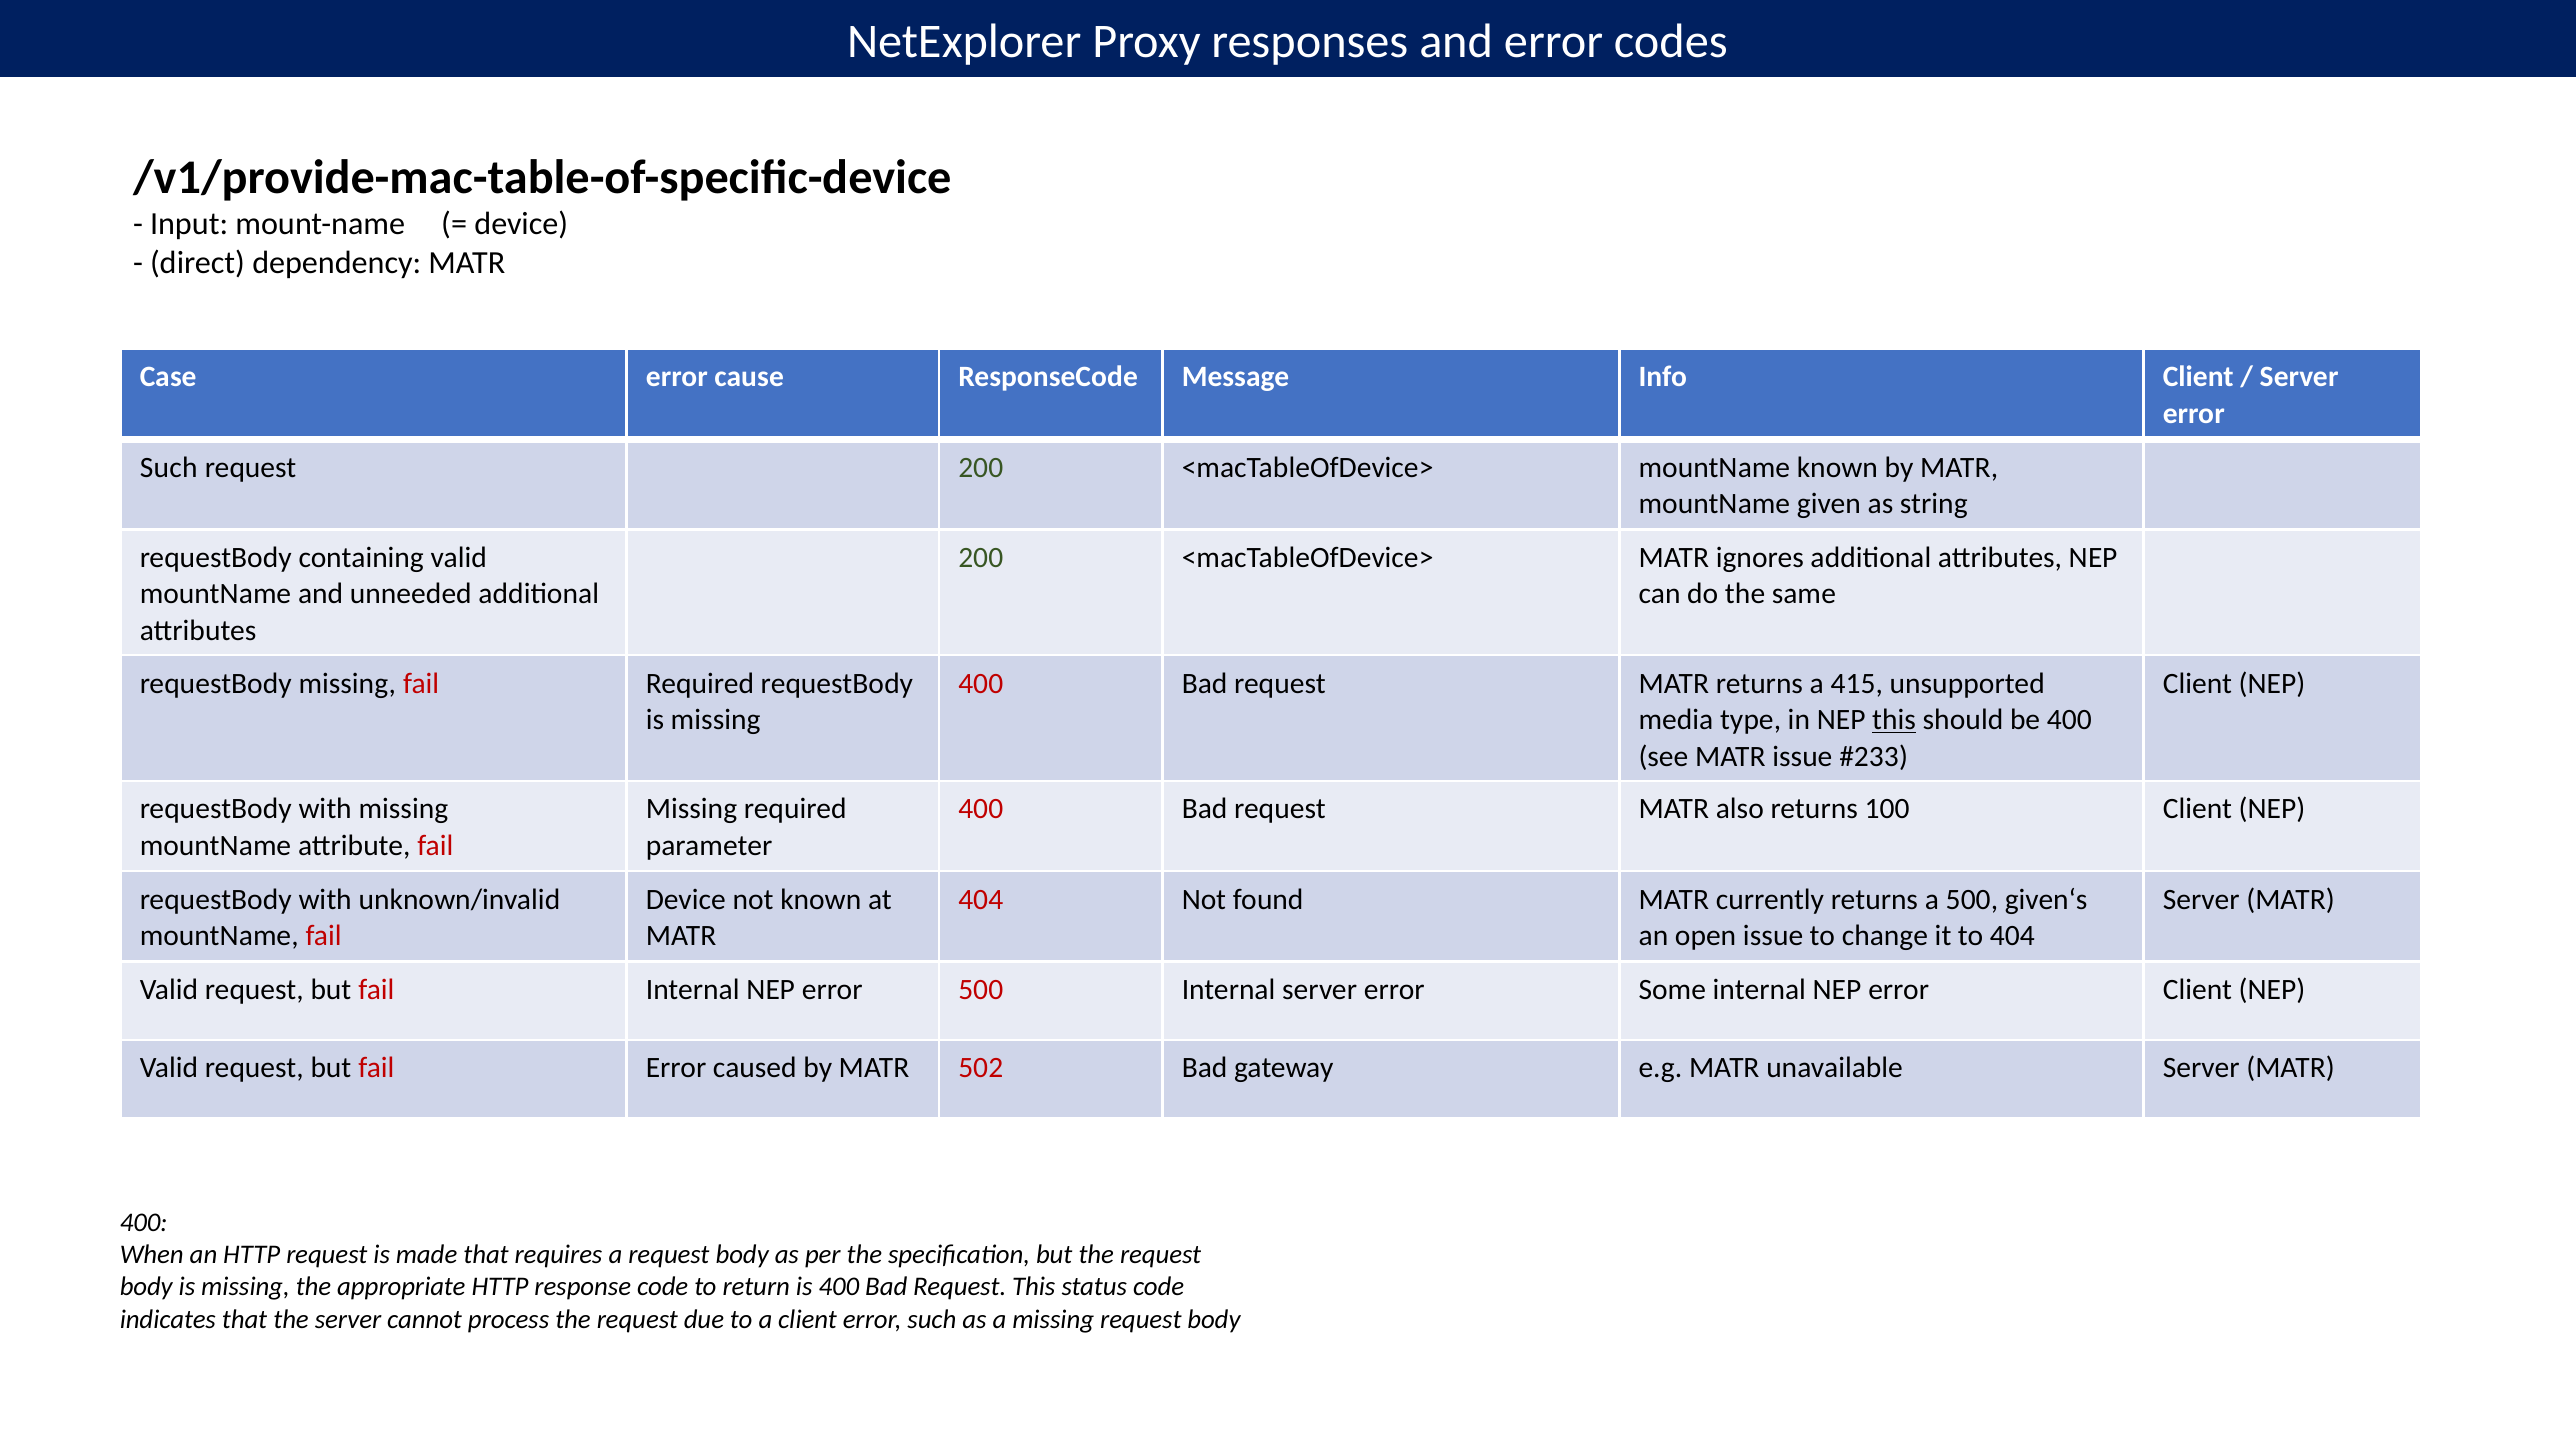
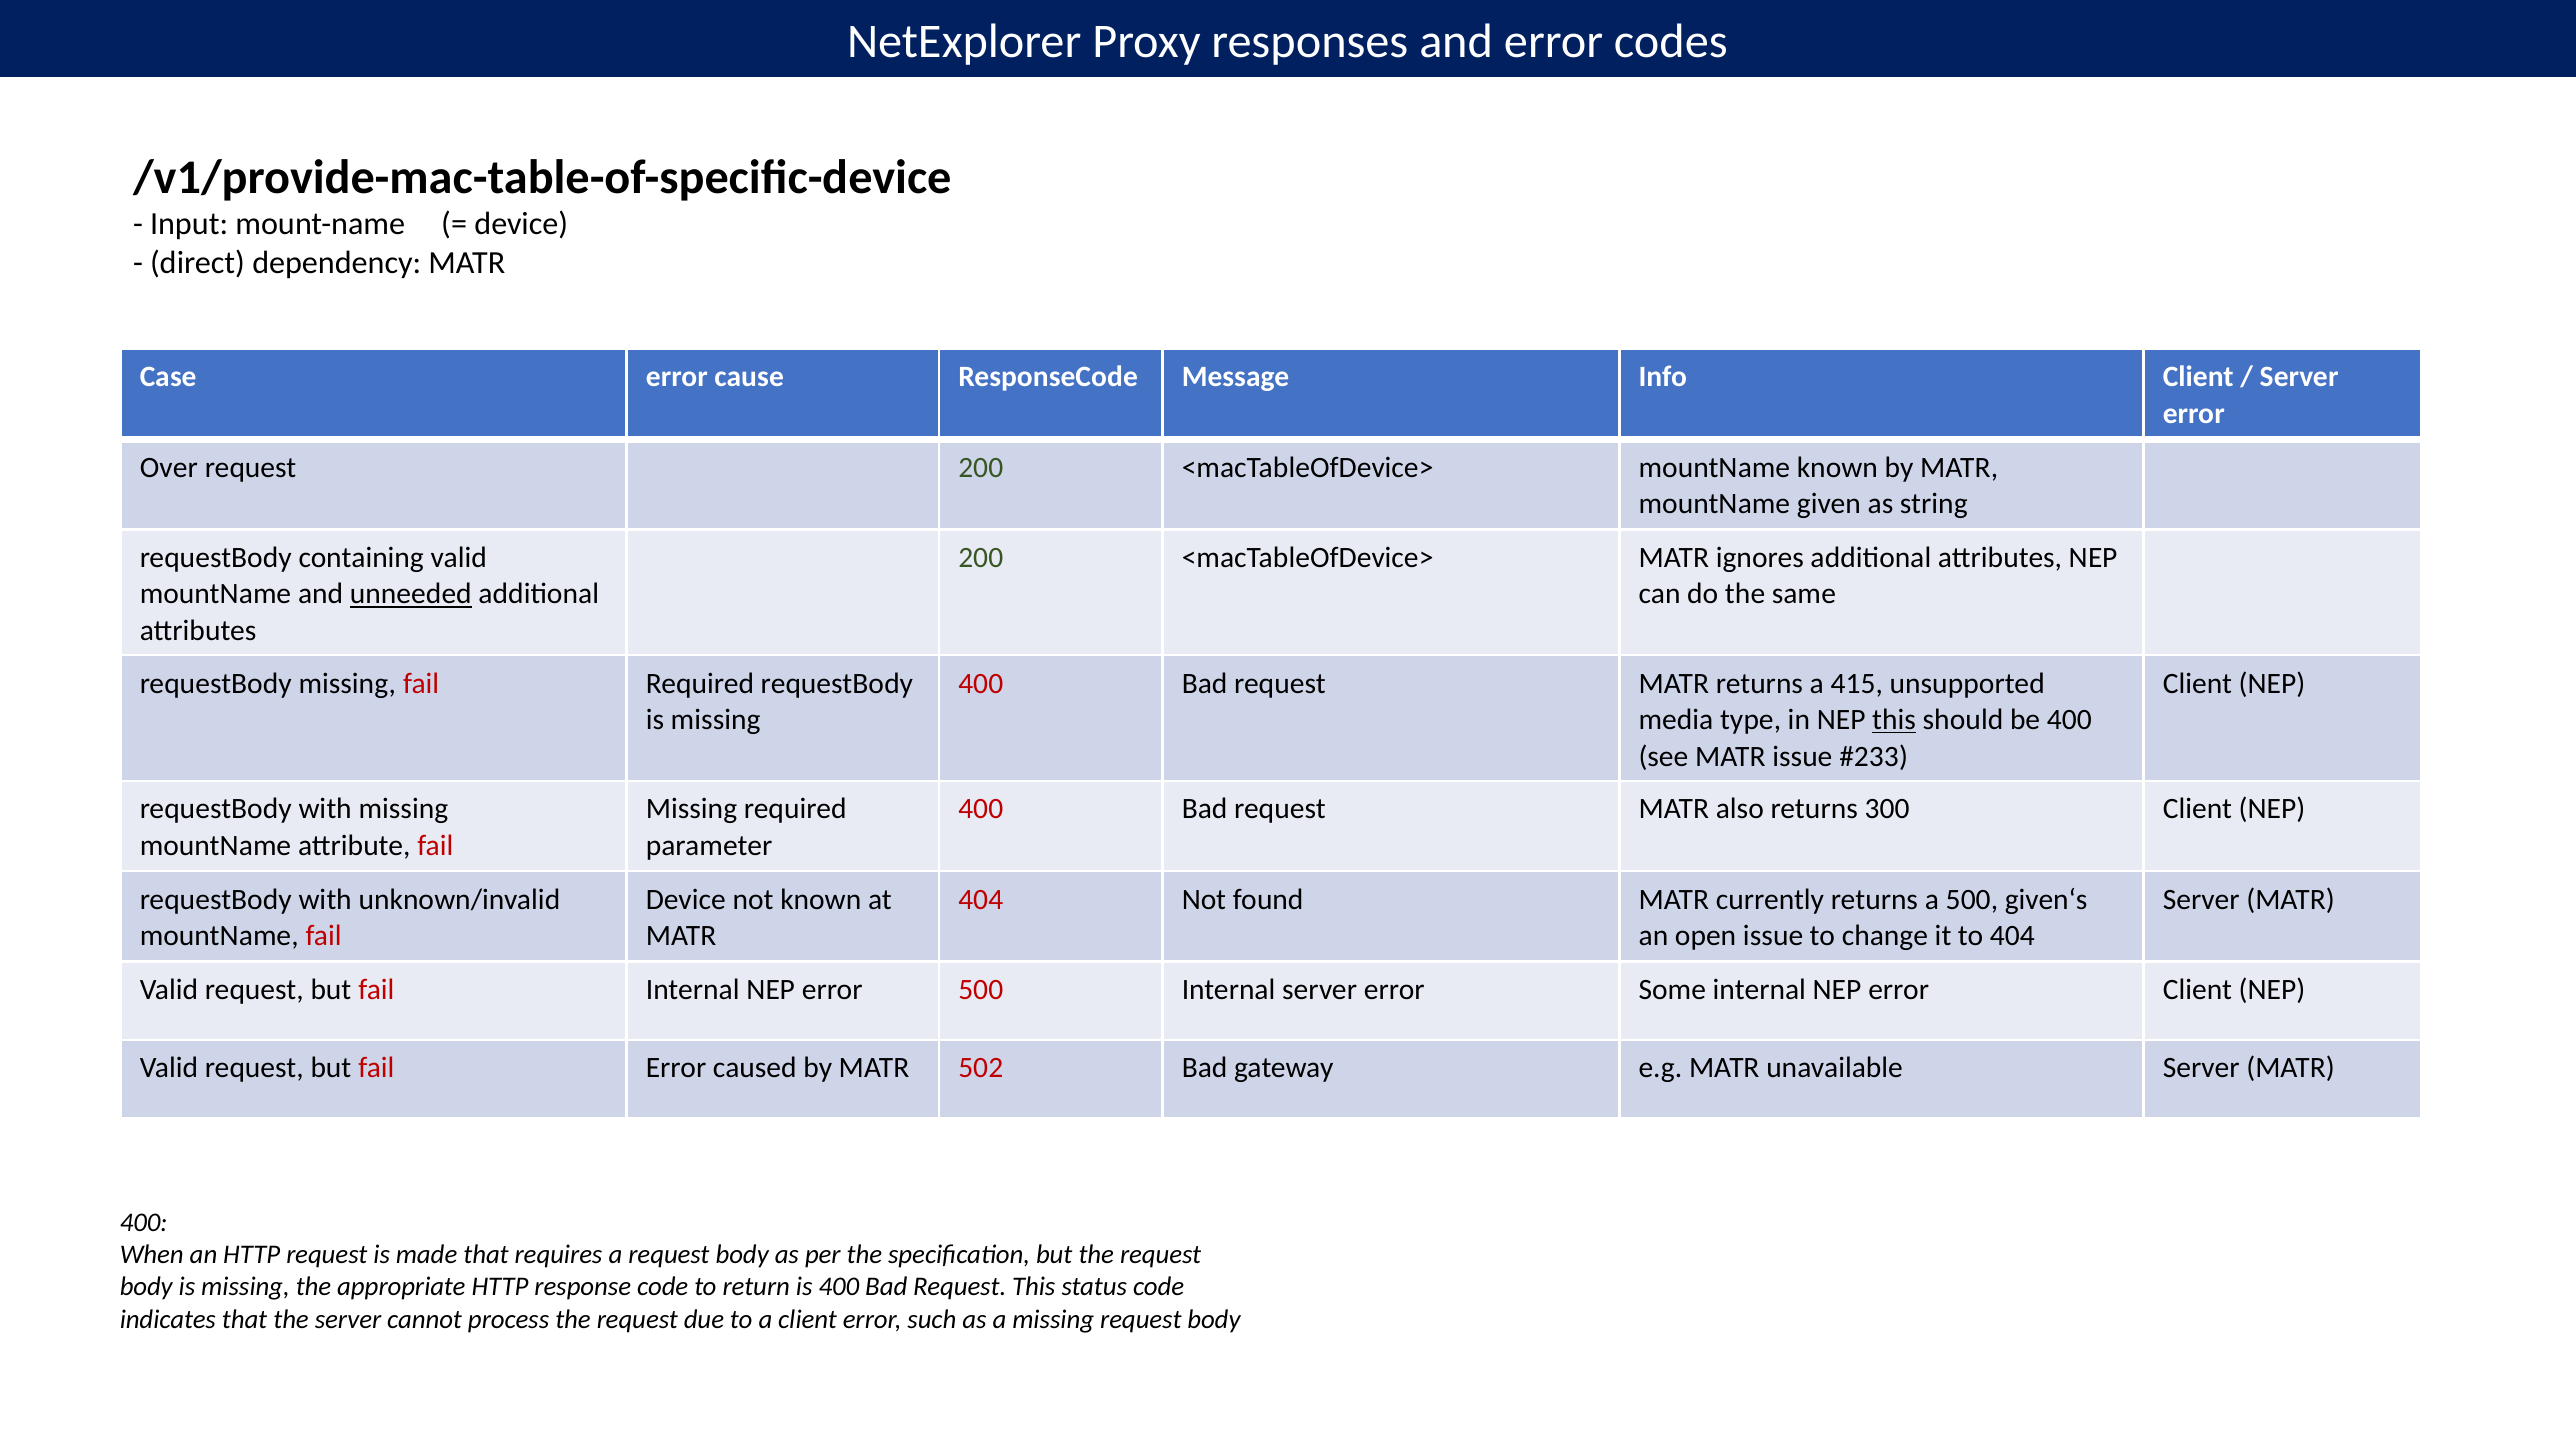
Such: Such -> Over (169, 467)
unneeded underline: none -> present (411, 594)
100: 100 -> 300 (1887, 809)
